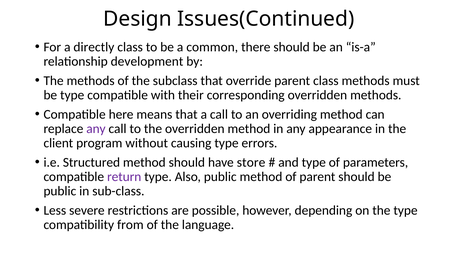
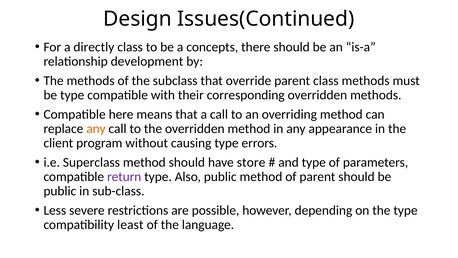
common: common -> concepts (212, 47)
any colour: purple -> orange (96, 129)
Structured: Structured -> Superclass (91, 162)
from: from -> least (130, 225)
